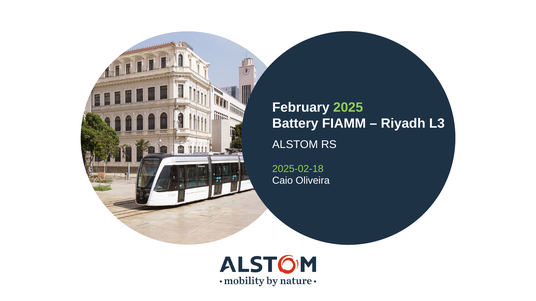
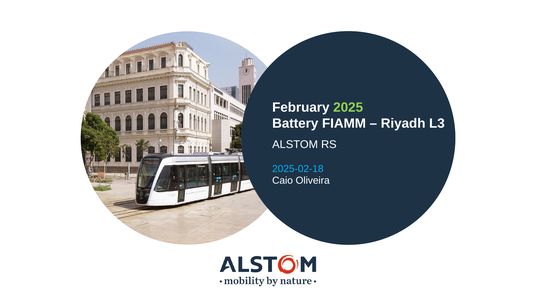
2025-02-18 colour: light green -> light blue (298, 169)
